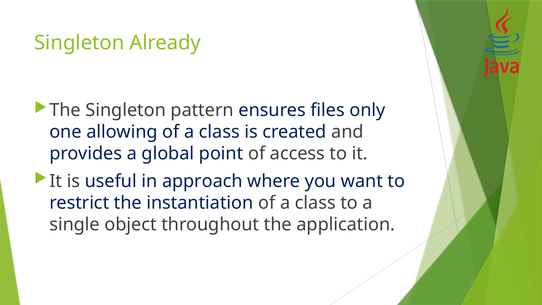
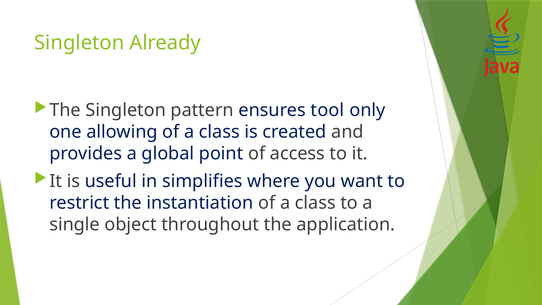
files: files -> tool (327, 110)
approach: approach -> simplifies (202, 181)
